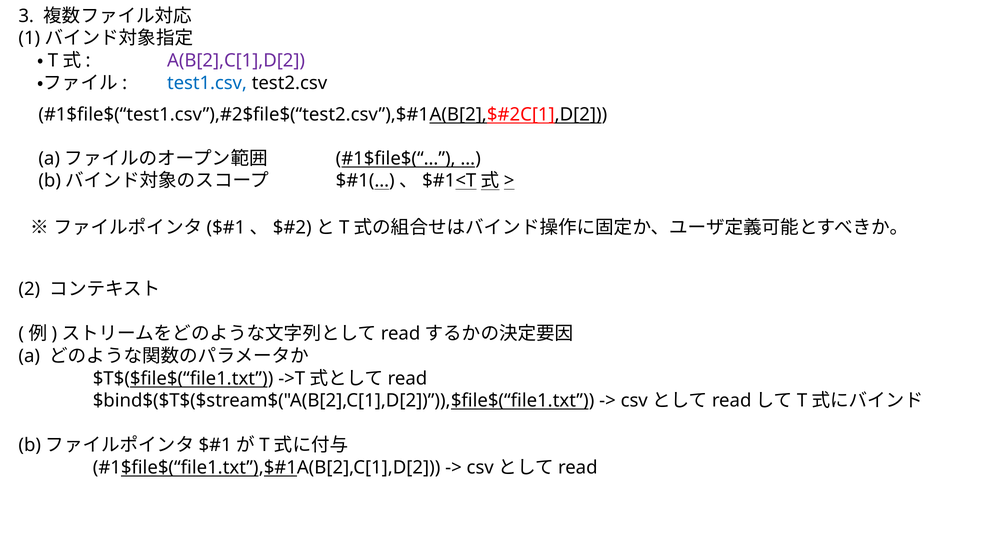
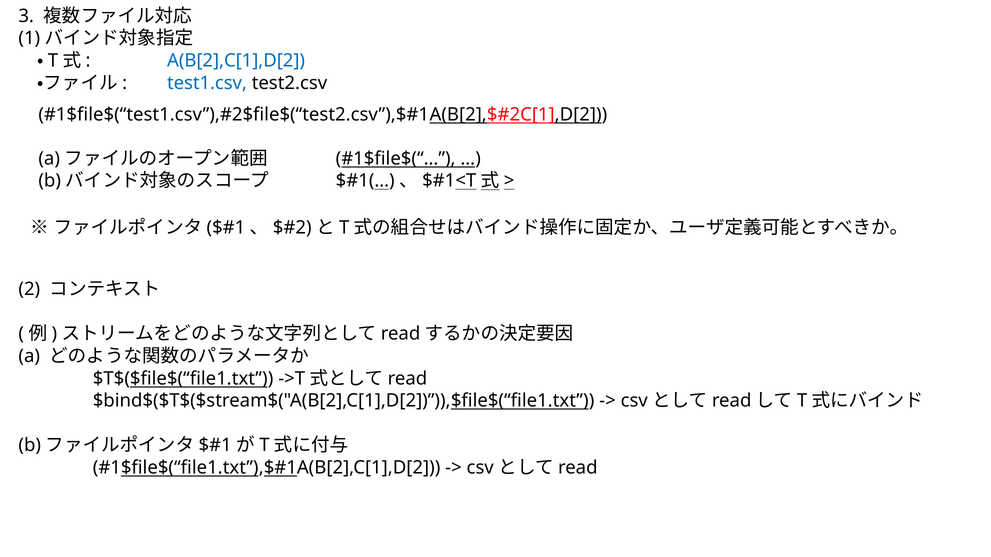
A(B[2],C[1],D[2 colour: purple -> blue (236, 61)
